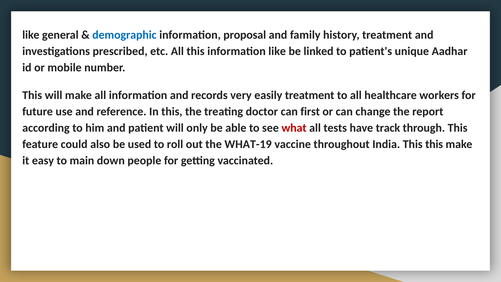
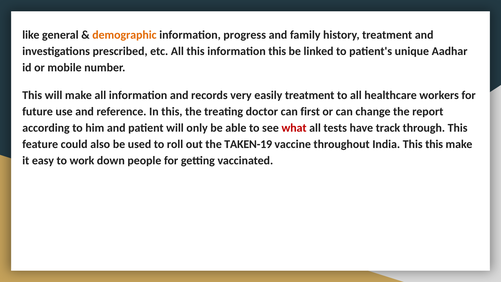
demographic colour: blue -> orange (124, 35)
proposal: proposal -> progress (245, 35)
information like: like -> this (277, 51)
WHAT-19: WHAT-19 -> TAKEN-19 (248, 144)
main: main -> work (82, 160)
